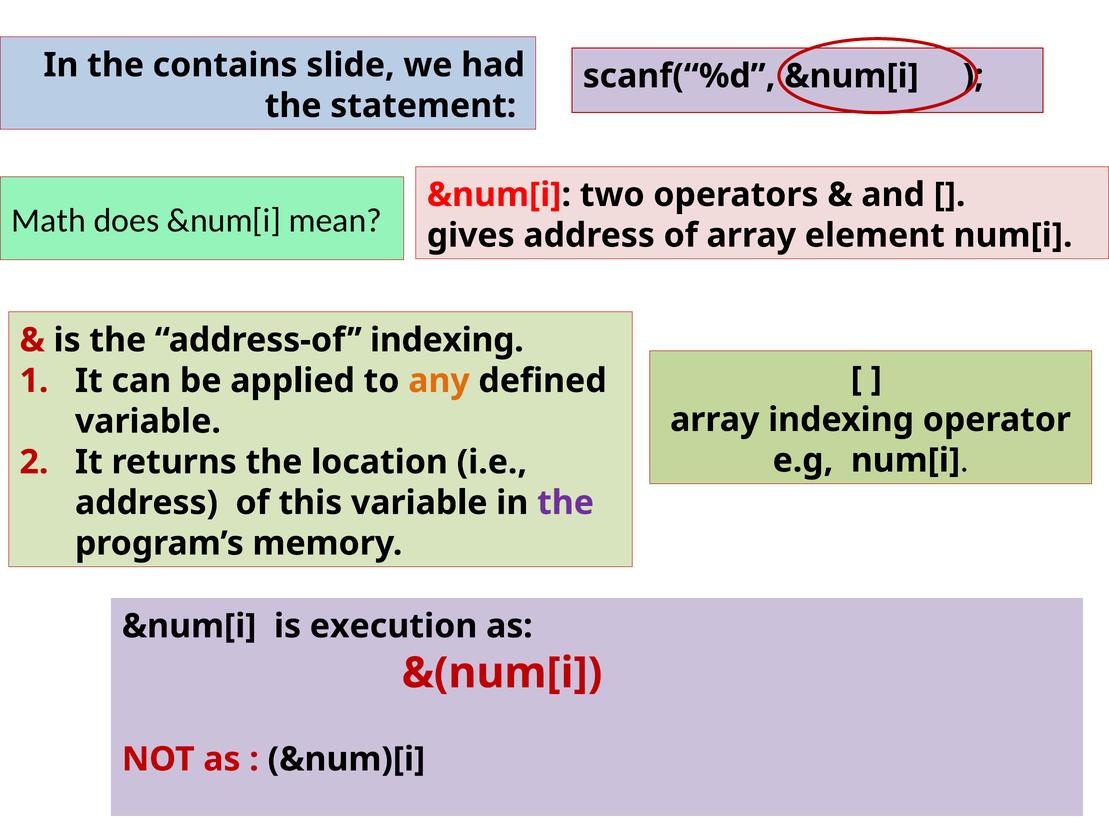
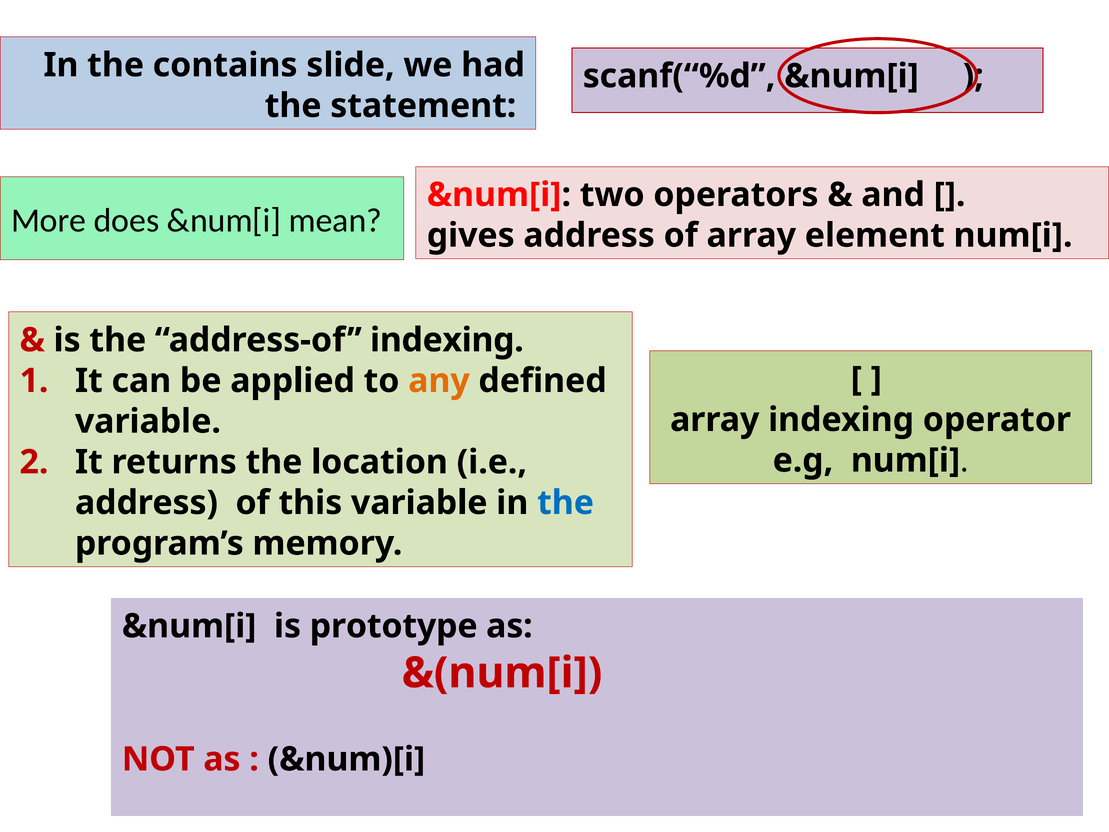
Math: Math -> More (49, 221)
the colour: purple -> blue (566, 503)
execution: execution -> prototype (394, 626)
